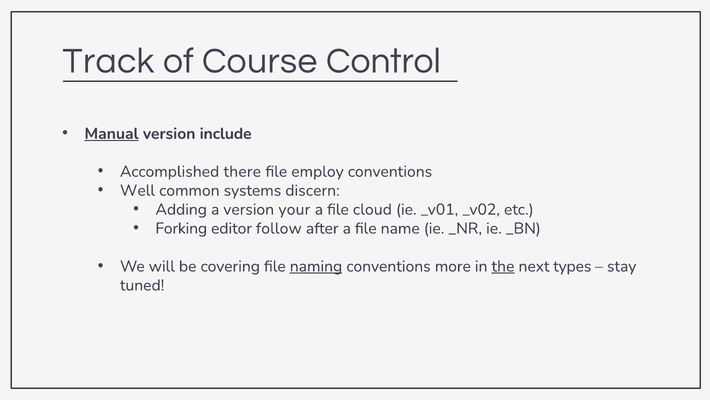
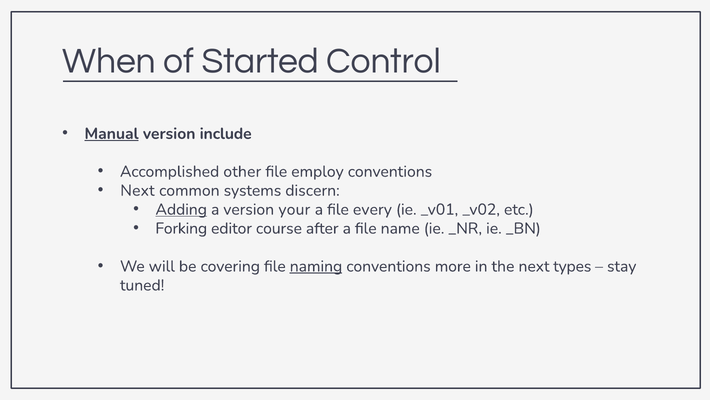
Track: Track -> When (109, 61)
Course: Course -> Started (260, 61)
there: there -> other (242, 171)
Well: Well -> Next (137, 190)
Adding underline: none -> present (181, 209)
cloud: cloud -> every (372, 209)
follow: follow -> course (279, 228)
the underline: present -> none (503, 266)
